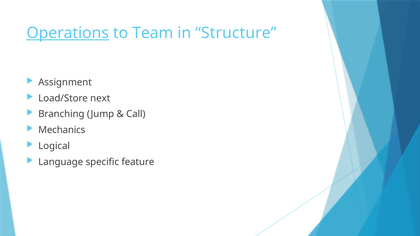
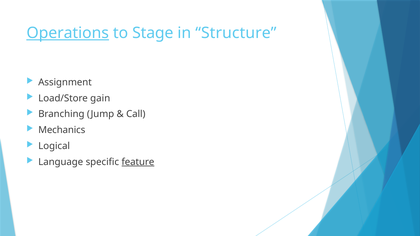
Team: Team -> Stage (153, 33)
next: next -> gain (100, 98)
feature underline: none -> present (138, 162)
